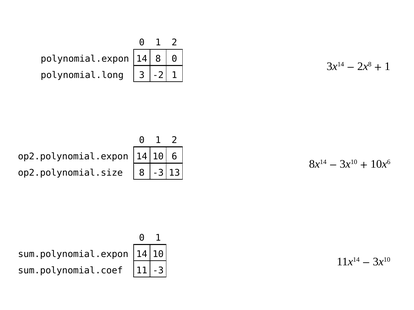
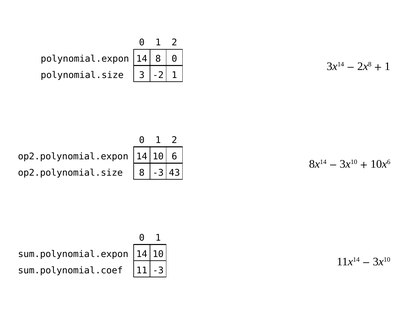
polynomial.long: polynomial.long -> polynomial.size (82, 75)
13: 13 -> 43 (174, 173)
